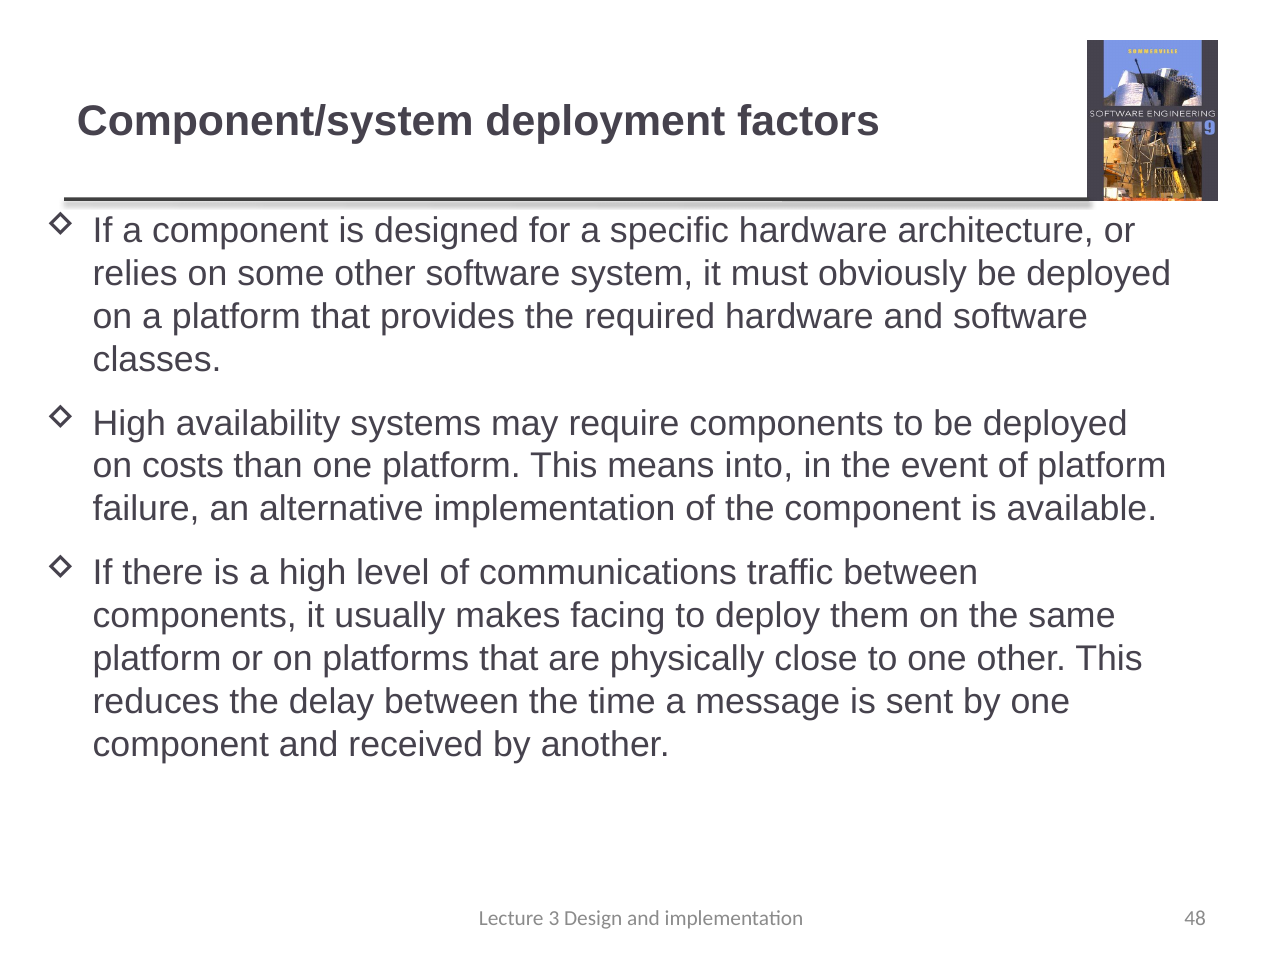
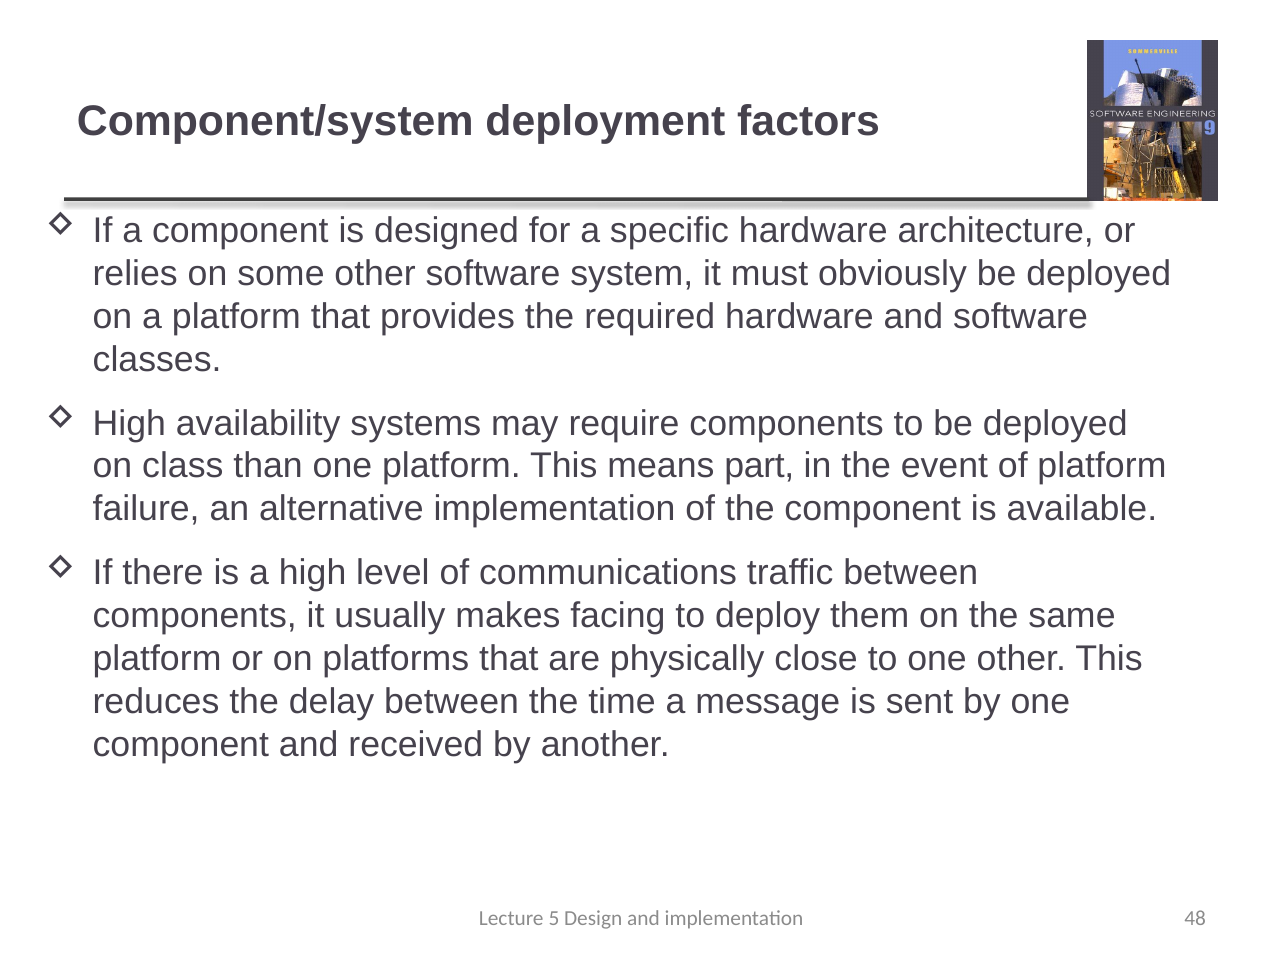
costs: costs -> class (183, 466)
into: into -> part (759, 466)
3: 3 -> 5 (554, 919)
